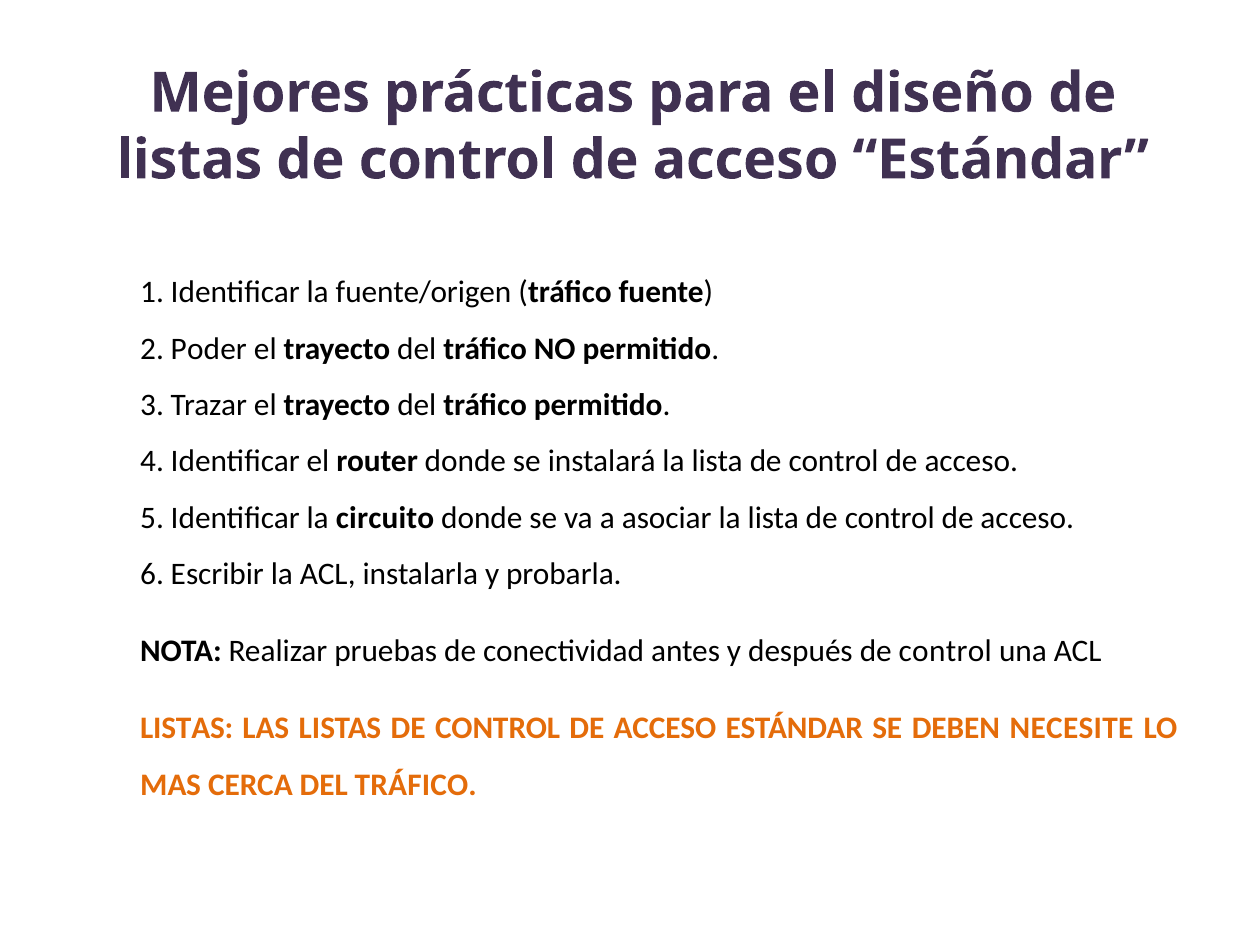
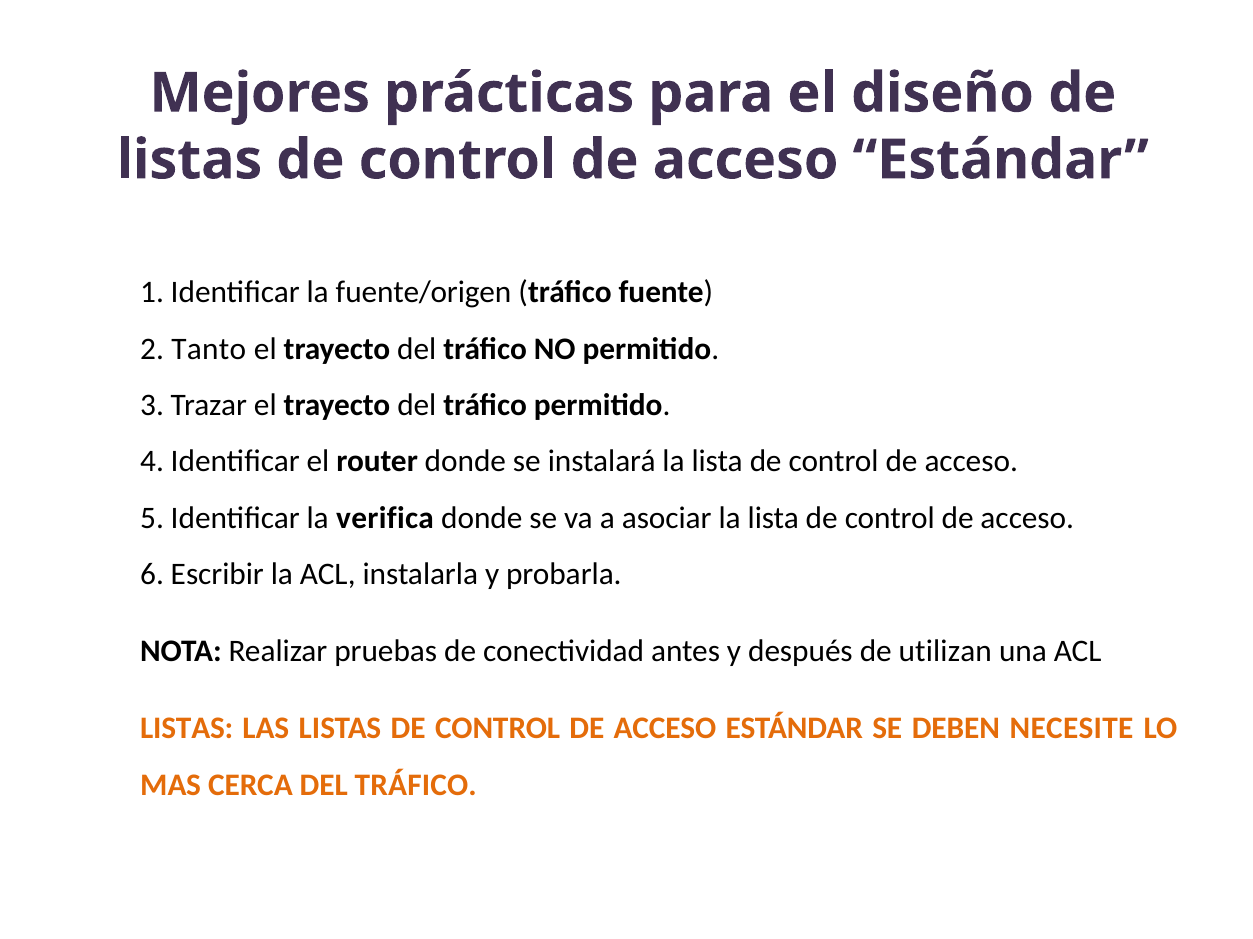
Poder: Poder -> Tanto (209, 349)
circuito: circuito -> verifica (385, 518)
después de control: control -> utilizan (945, 652)
